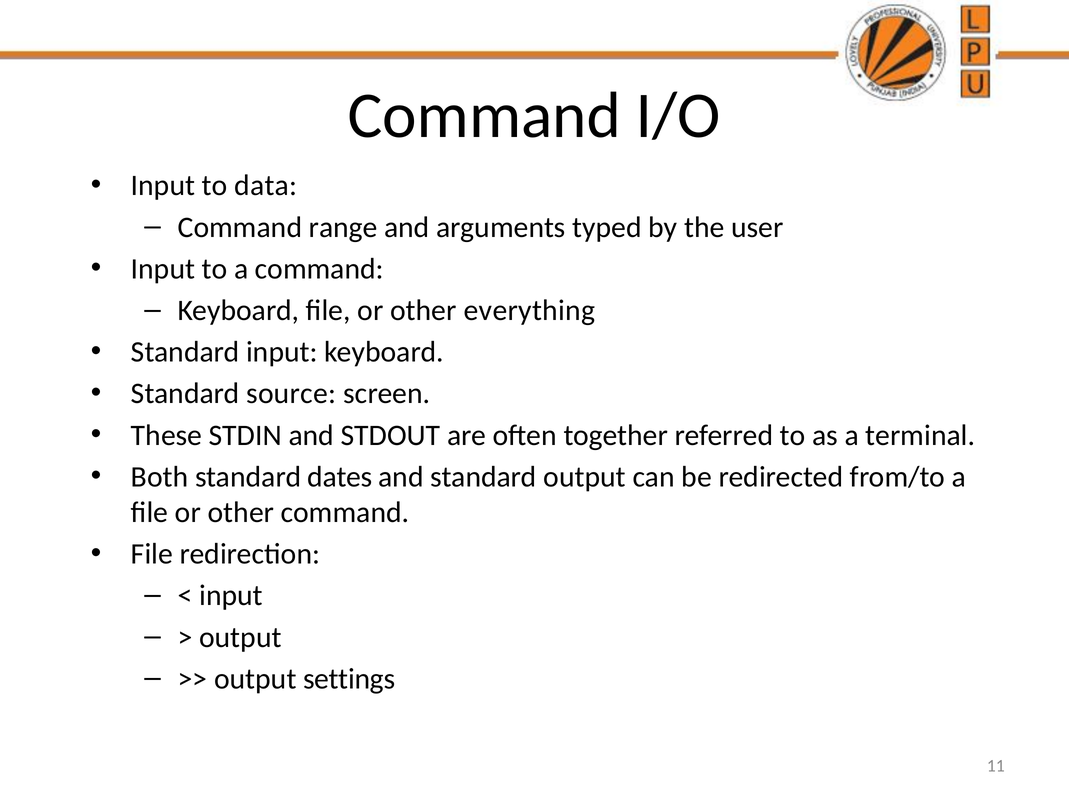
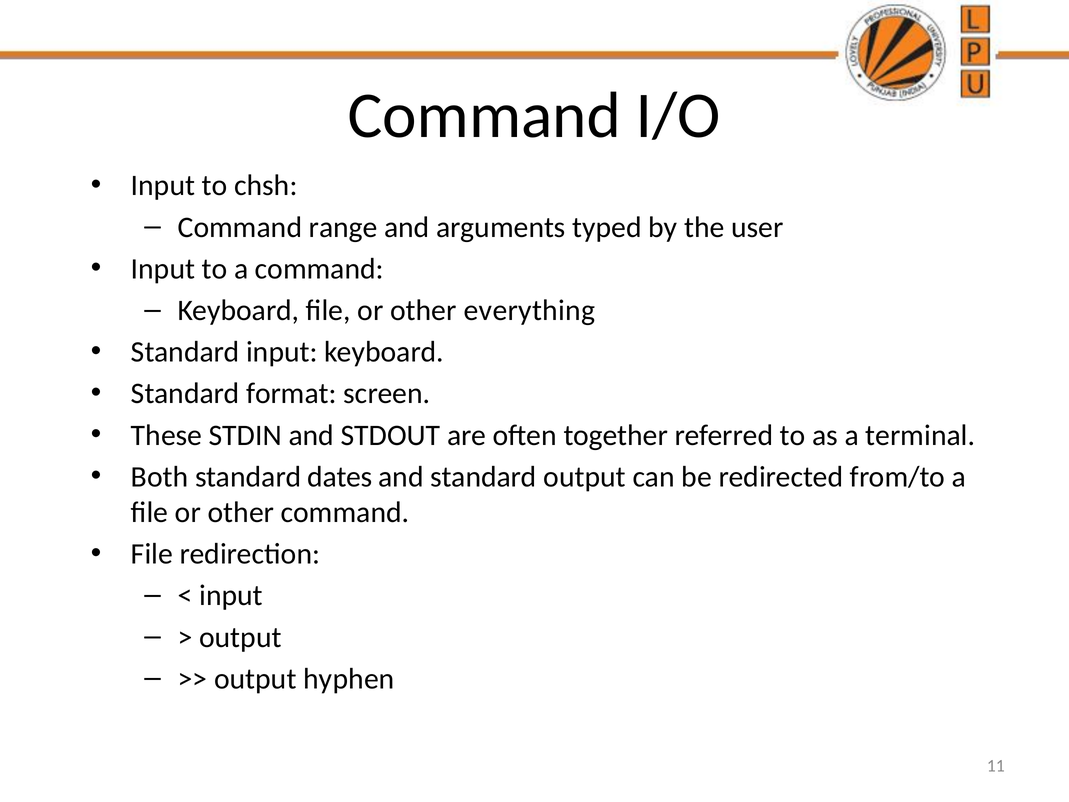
data: data -> chsh (266, 186)
source: source -> format (291, 394)
settings: settings -> hyphen (349, 679)
